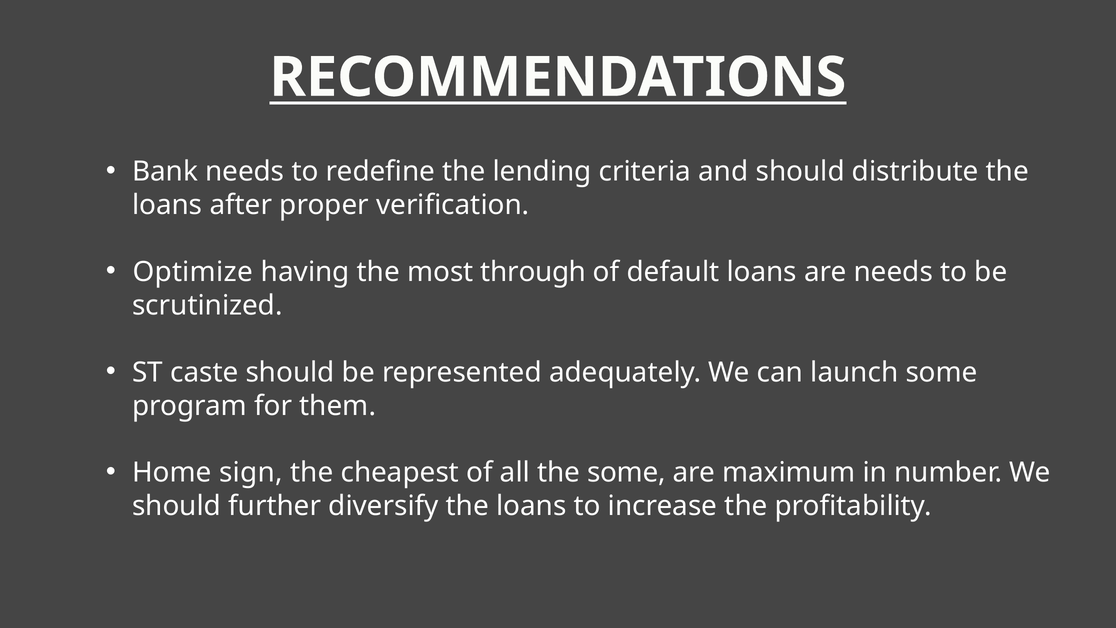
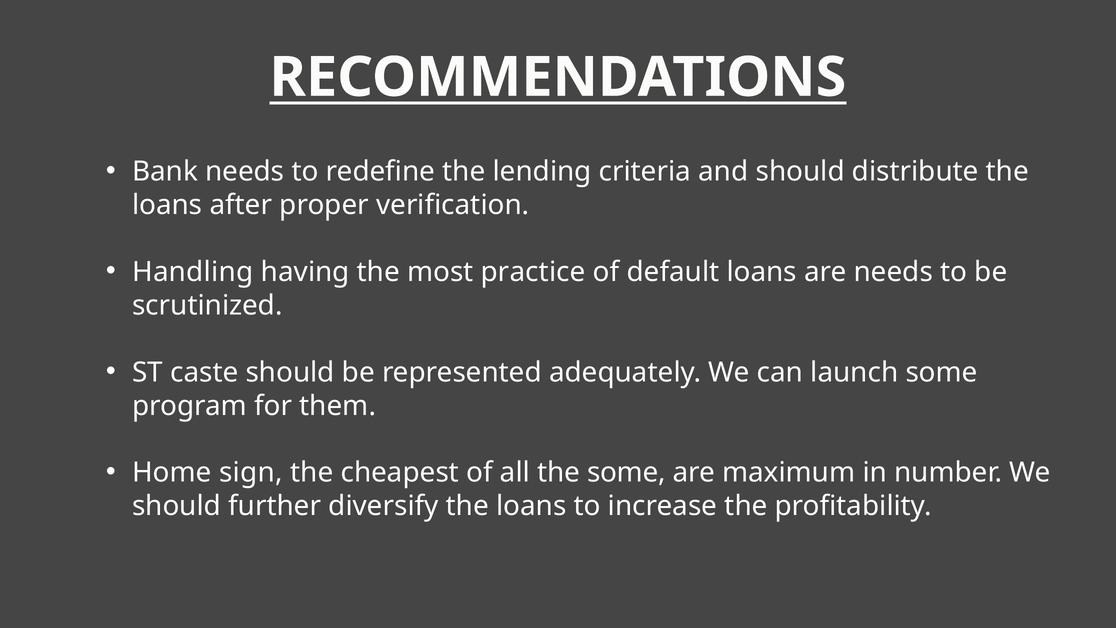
Optimize: Optimize -> Handling (193, 272)
through: through -> practice (533, 272)
